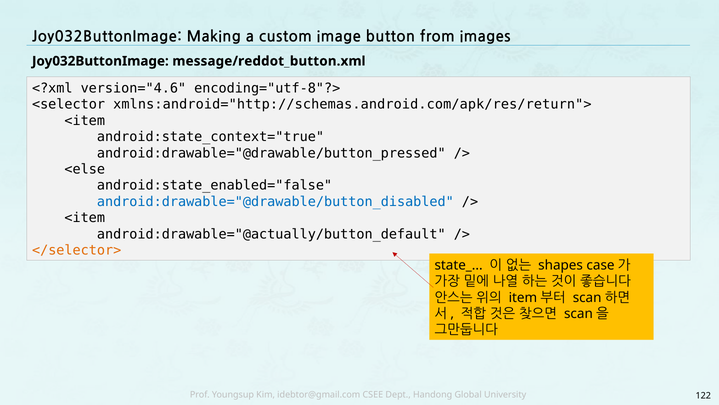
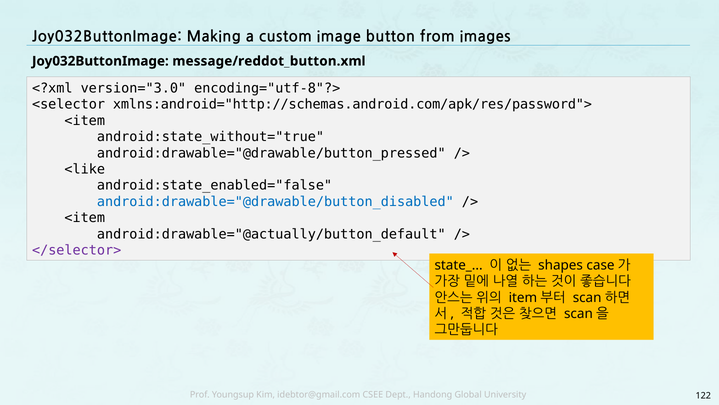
version="4.6: version="4.6 -> version="3.0 (133, 88)
xmlns:android="http://schemas.android.com/apk/res/return">: xmlns:android="http://schemas.android.com/apk/res/return"> -> xmlns:android="http://schemas.android.com/apk/res/password"> (352, 104)
android:state_context="true: android:state_context="true -> android:state_without="true (210, 137)
<else: <else -> <like (85, 169)
</selector> colour: orange -> purple (77, 250)
